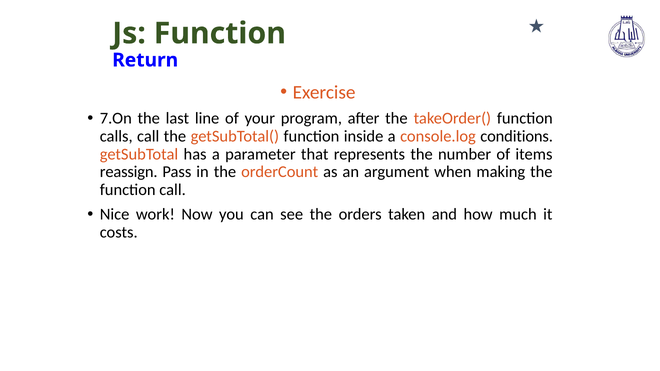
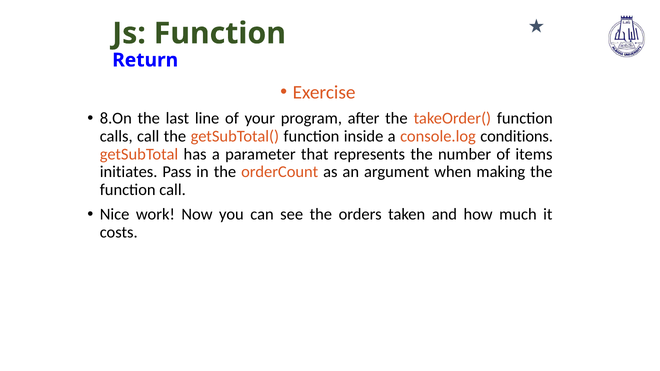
7.On: 7.On -> 8.On (116, 119)
reassign: reassign -> initiates (129, 172)
